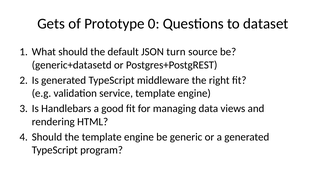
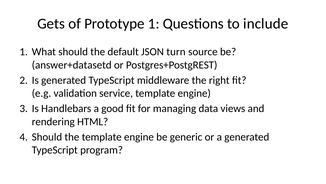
Prototype 0: 0 -> 1 (154, 24)
dataset: dataset -> include (266, 24)
generic+datasetd: generic+datasetd -> answer+datasetd (72, 65)
